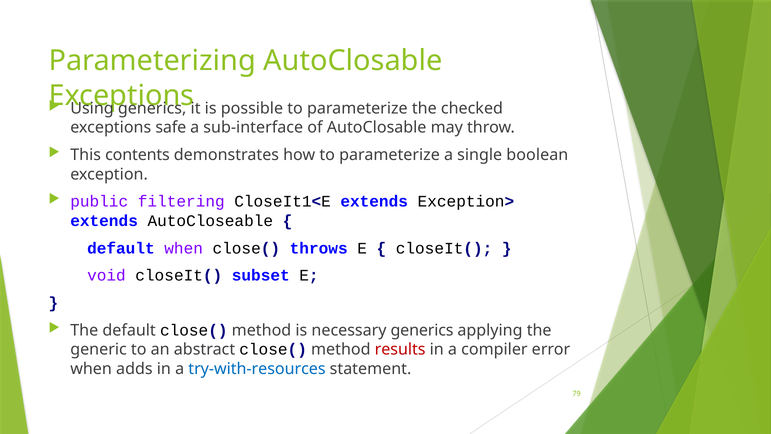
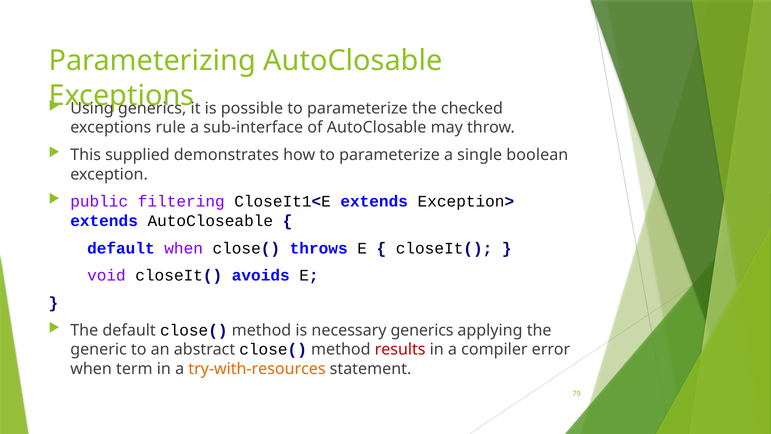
safe: safe -> rule (171, 128)
contents: contents -> supplied (137, 155)
subset: subset -> avoids (261, 275)
adds: adds -> term (134, 369)
try-with-resources colour: blue -> orange (257, 369)
